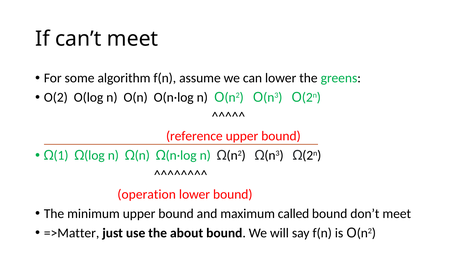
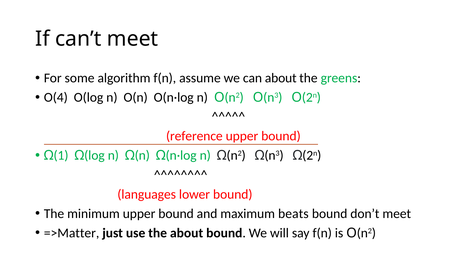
can lower: lower -> about (281, 78)
O(2: O(2 -> O(4 (56, 97)
operation: operation -> languages (147, 194)
called: called -> beats (293, 213)
